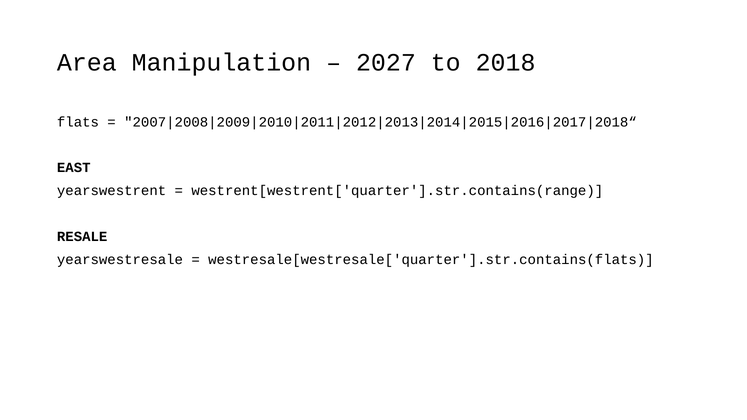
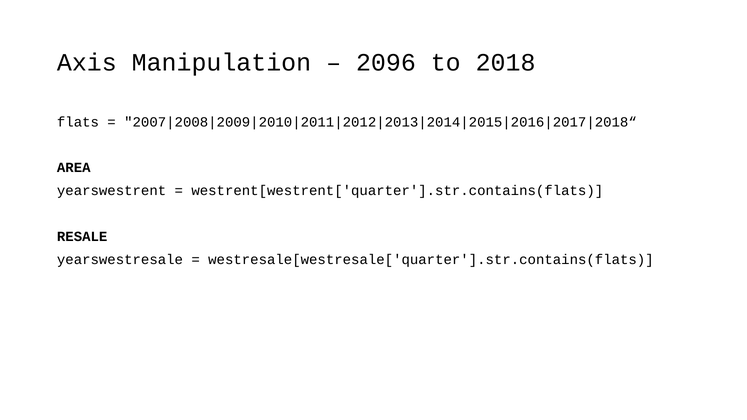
Area: Area -> Axis (87, 63)
2027: 2027 -> 2096 (386, 63)
EAST: EAST -> AREA (74, 168)
westrent[westrent['quarter'].str.contains(range: westrent[westrent['quarter'].str.contains(range -> westrent[westrent['quarter'].str.contains(flats (397, 191)
